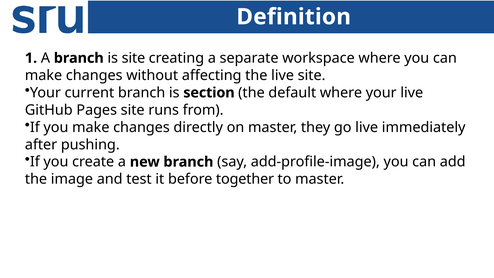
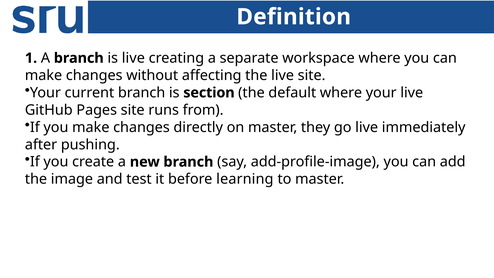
is site: site -> live (133, 58)
together: together -> learning (245, 179)
